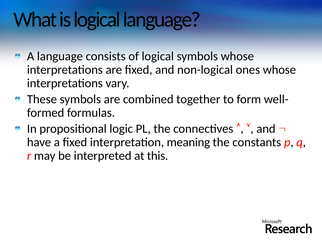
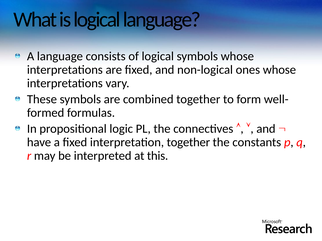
interpretation meaning: meaning -> together (188, 143)
